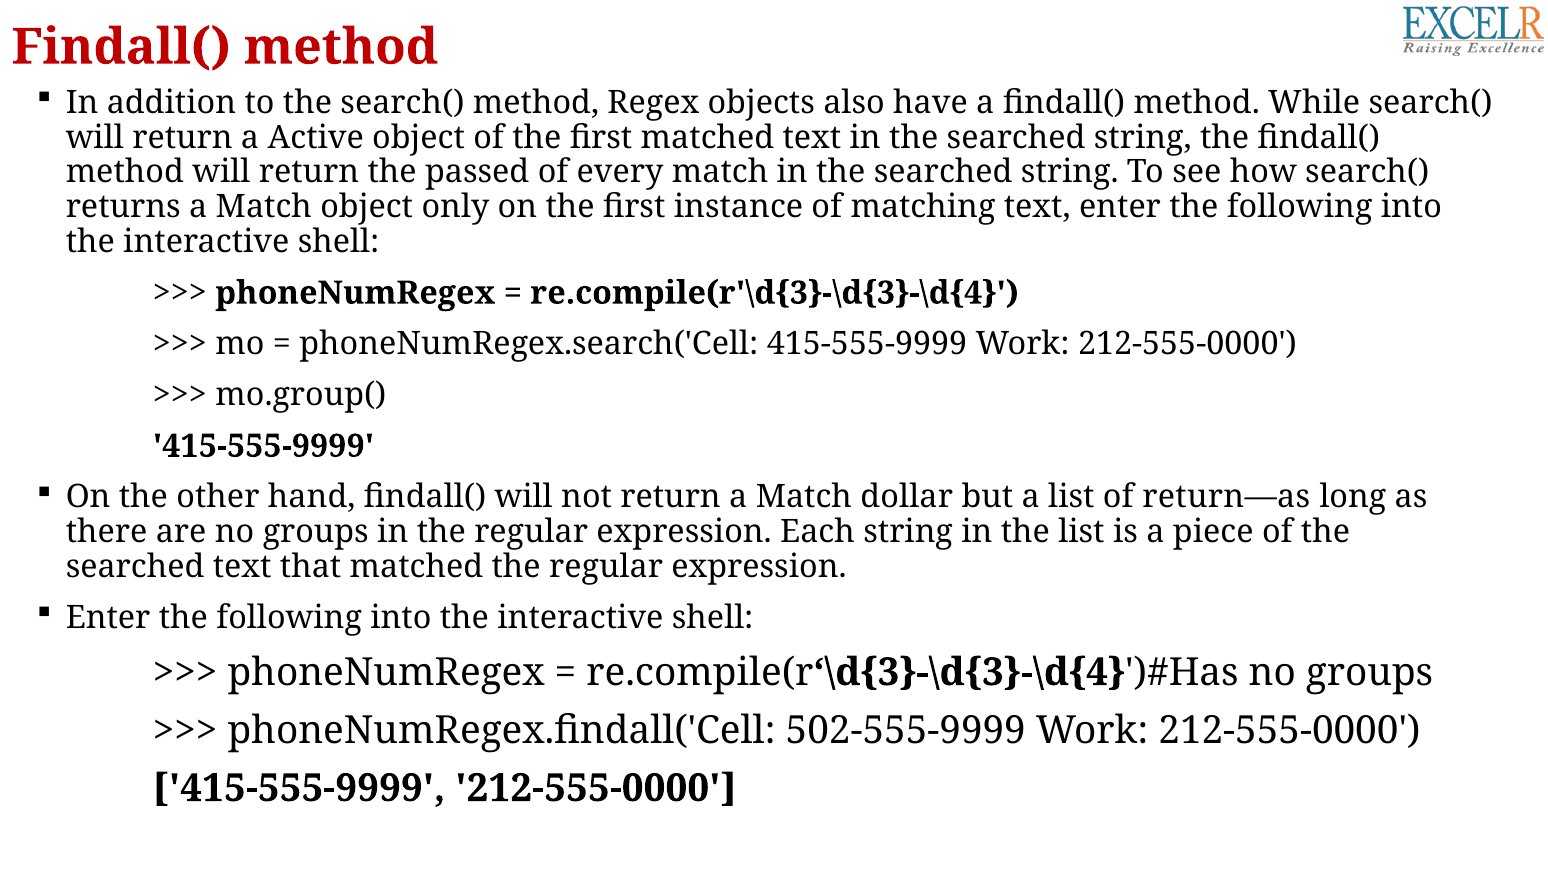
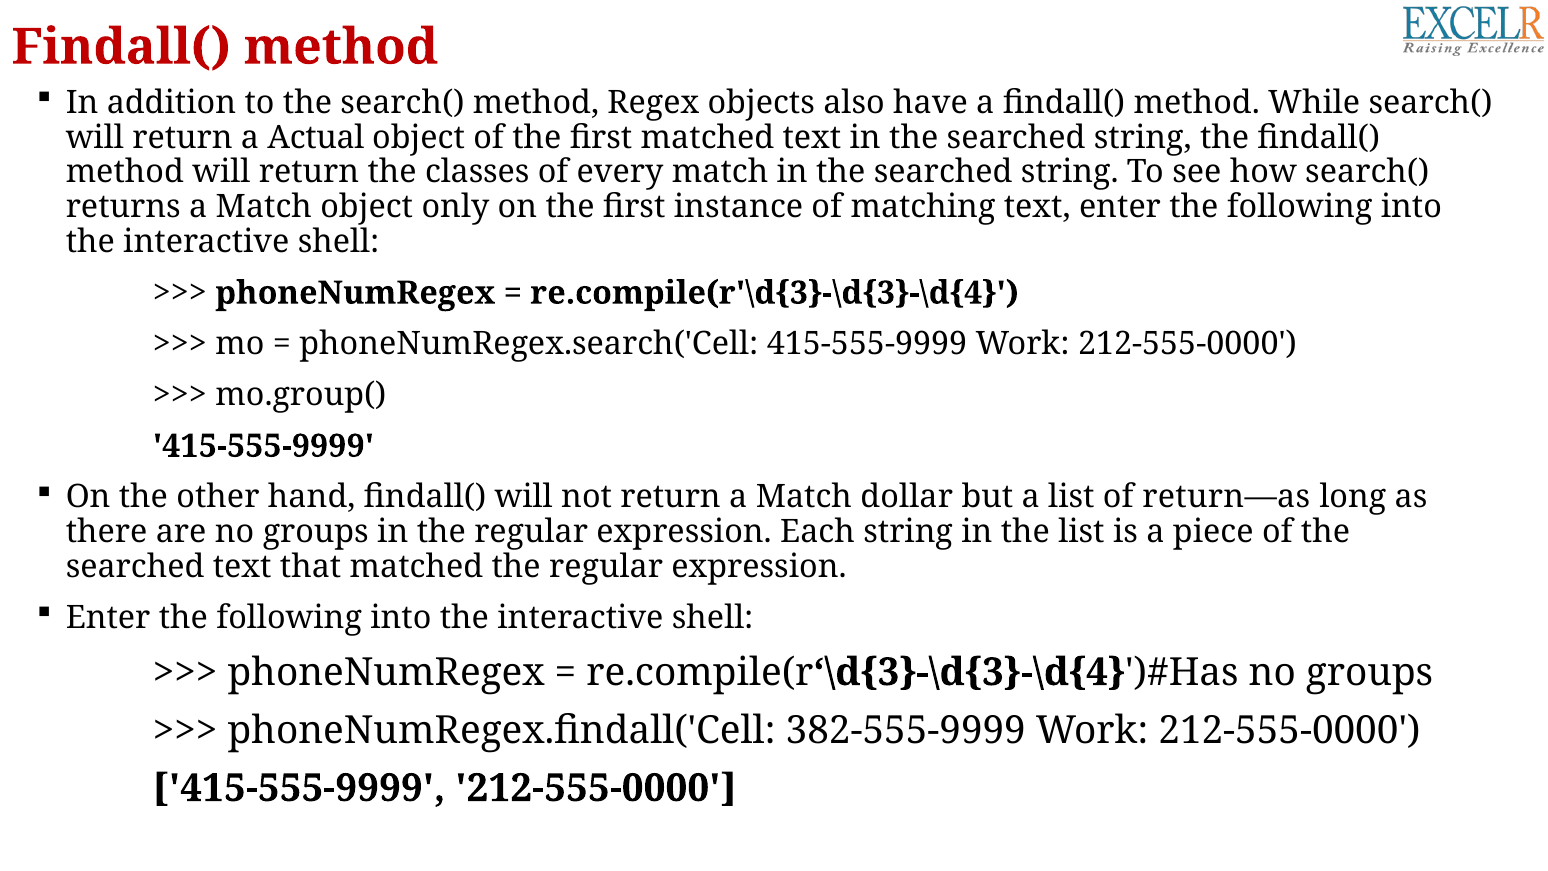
Active: Active -> Actual (316, 137)
passed: passed -> classes (477, 172)
502-555-9999: 502-555-9999 -> 382-555-9999 (906, 730)
